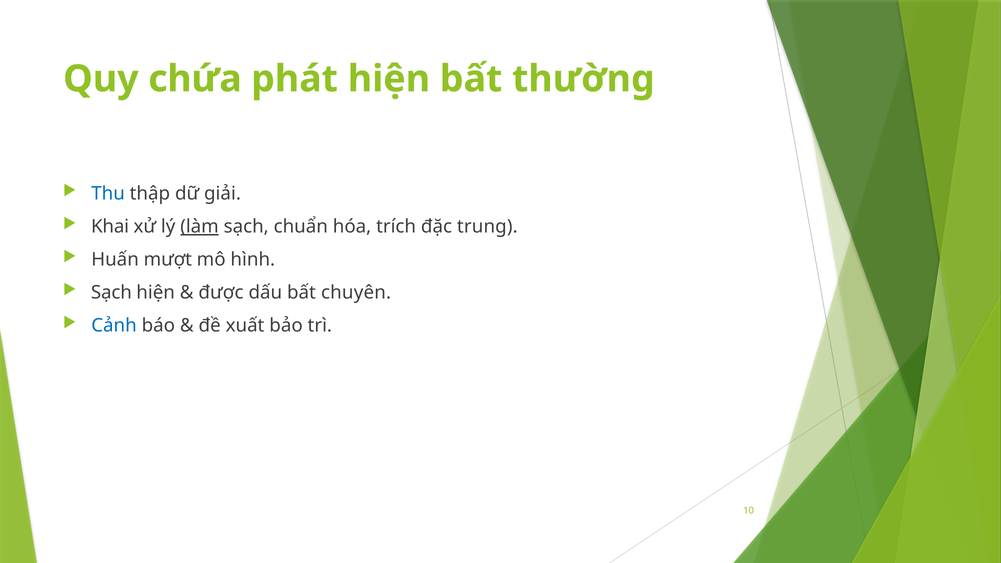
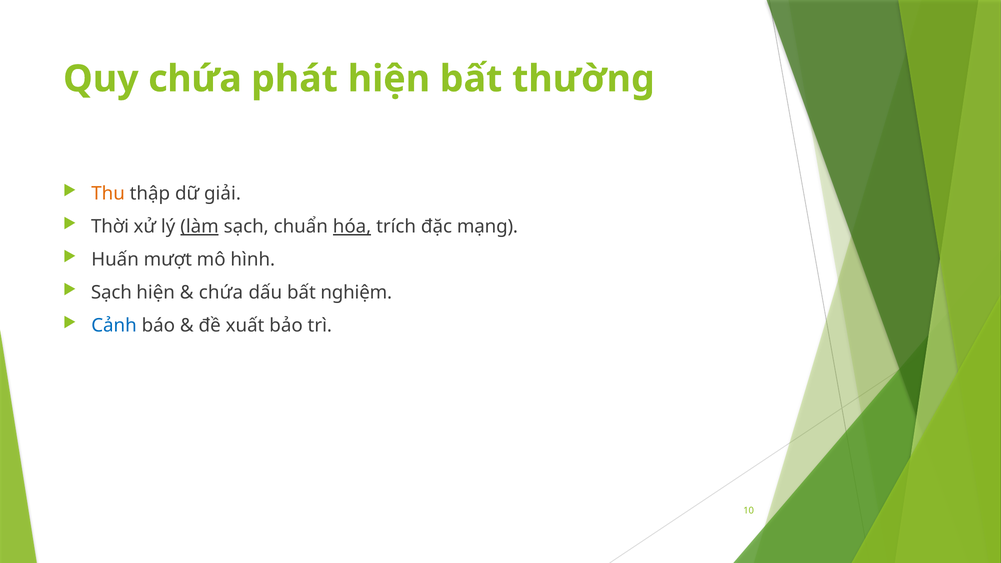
Thu colour: blue -> orange (108, 194)
Khai: Khai -> Thời (110, 227)
hóa underline: none -> present (352, 227)
trung: trung -> mạng (488, 227)
được: được -> chứa (221, 293)
chuyên: chuyên -> nghiệm (356, 293)
